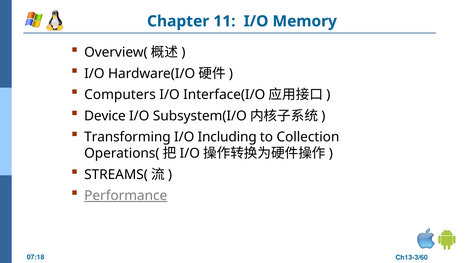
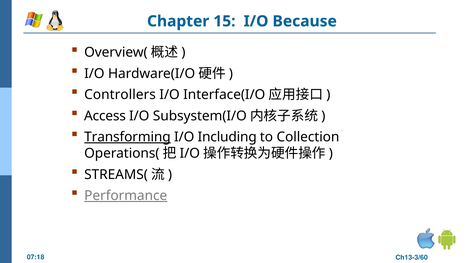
11: 11 -> 15 (224, 21)
Memory: Memory -> Because (305, 21)
Computers: Computers -> Controllers (120, 95)
Device: Device -> Access (105, 116)
Transforming underline: none -> present (127, 137)
